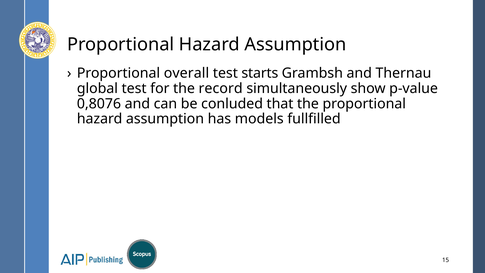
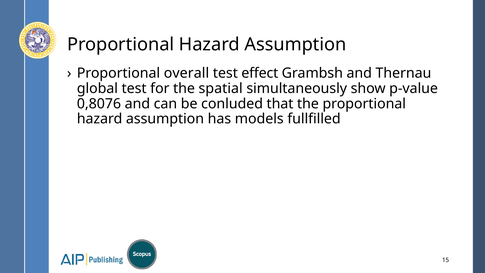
starts: starts -> effect (260, 73)
record: record -> spatial (221, 88)
